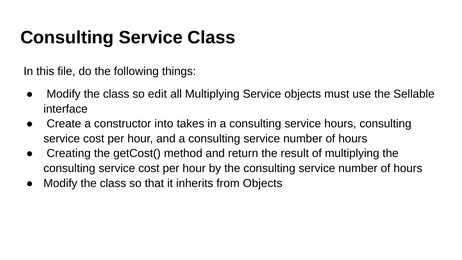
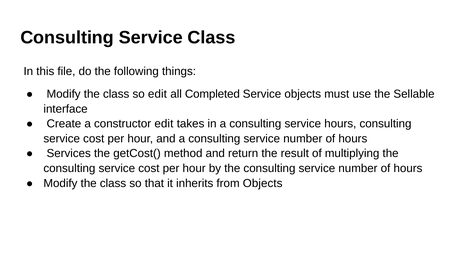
all Multiplying: Multiplying -> Completed (212, 94)
constructor into: into -> edit (164, 124)
Creating: Creating -> Services (69, 153)
